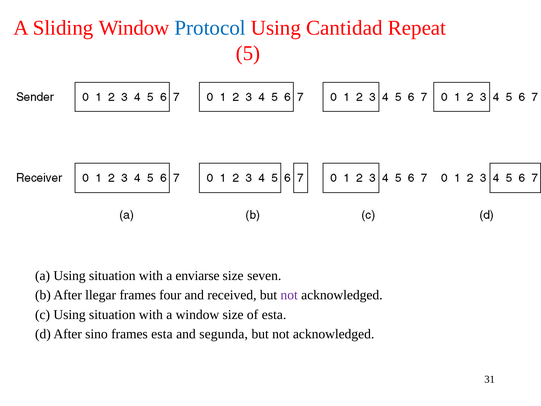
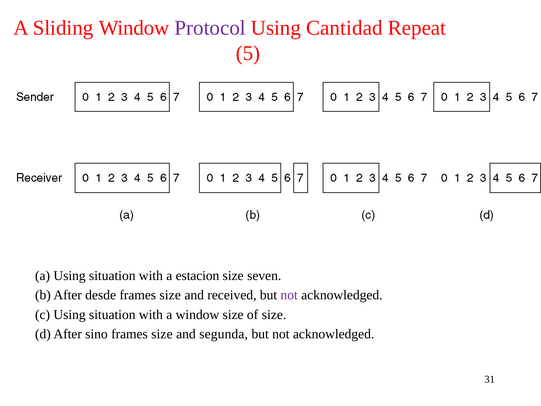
Protocol colour: blue -> purple (210, 28)
enviarse: enviarse -> estacion (197, 275)
llegar: llegar -> desde (101, 295)
four: four -> size (170, 295)
of esta: esta -> size (274, 314)
esta: esta -> size (162, 334)
